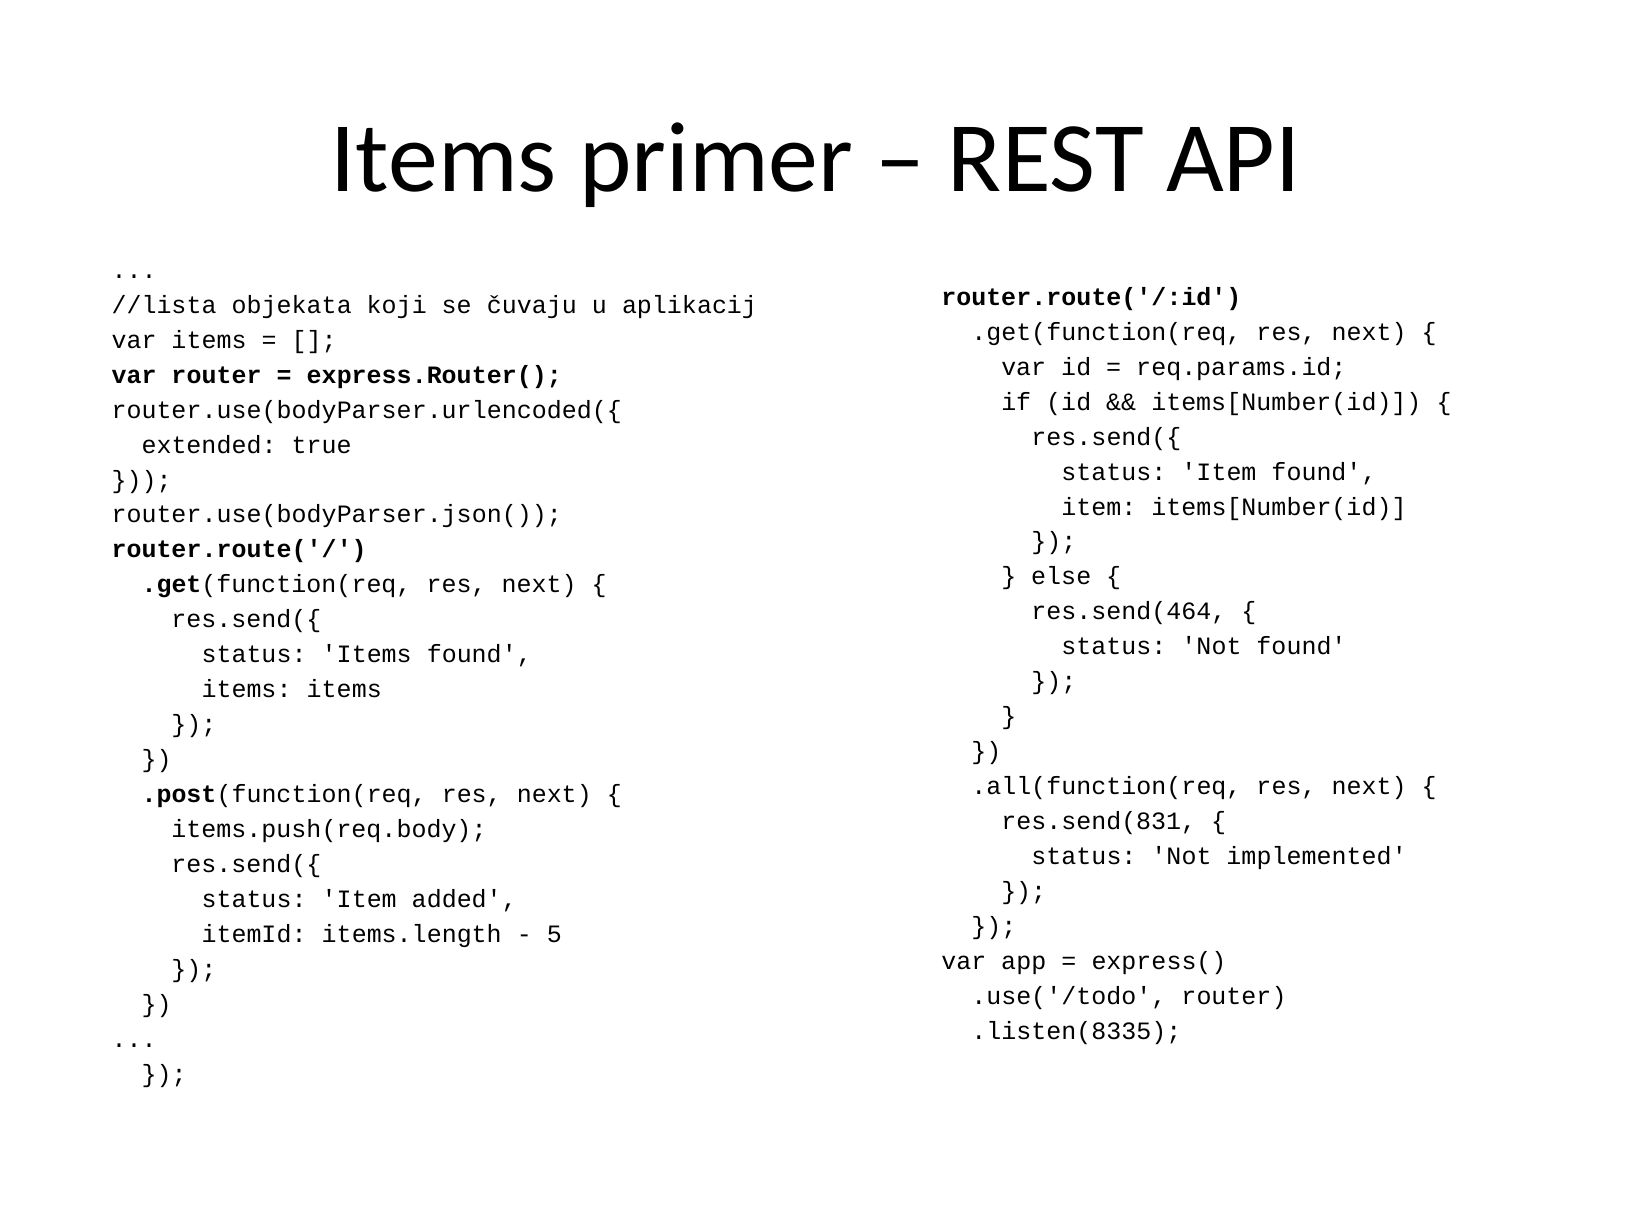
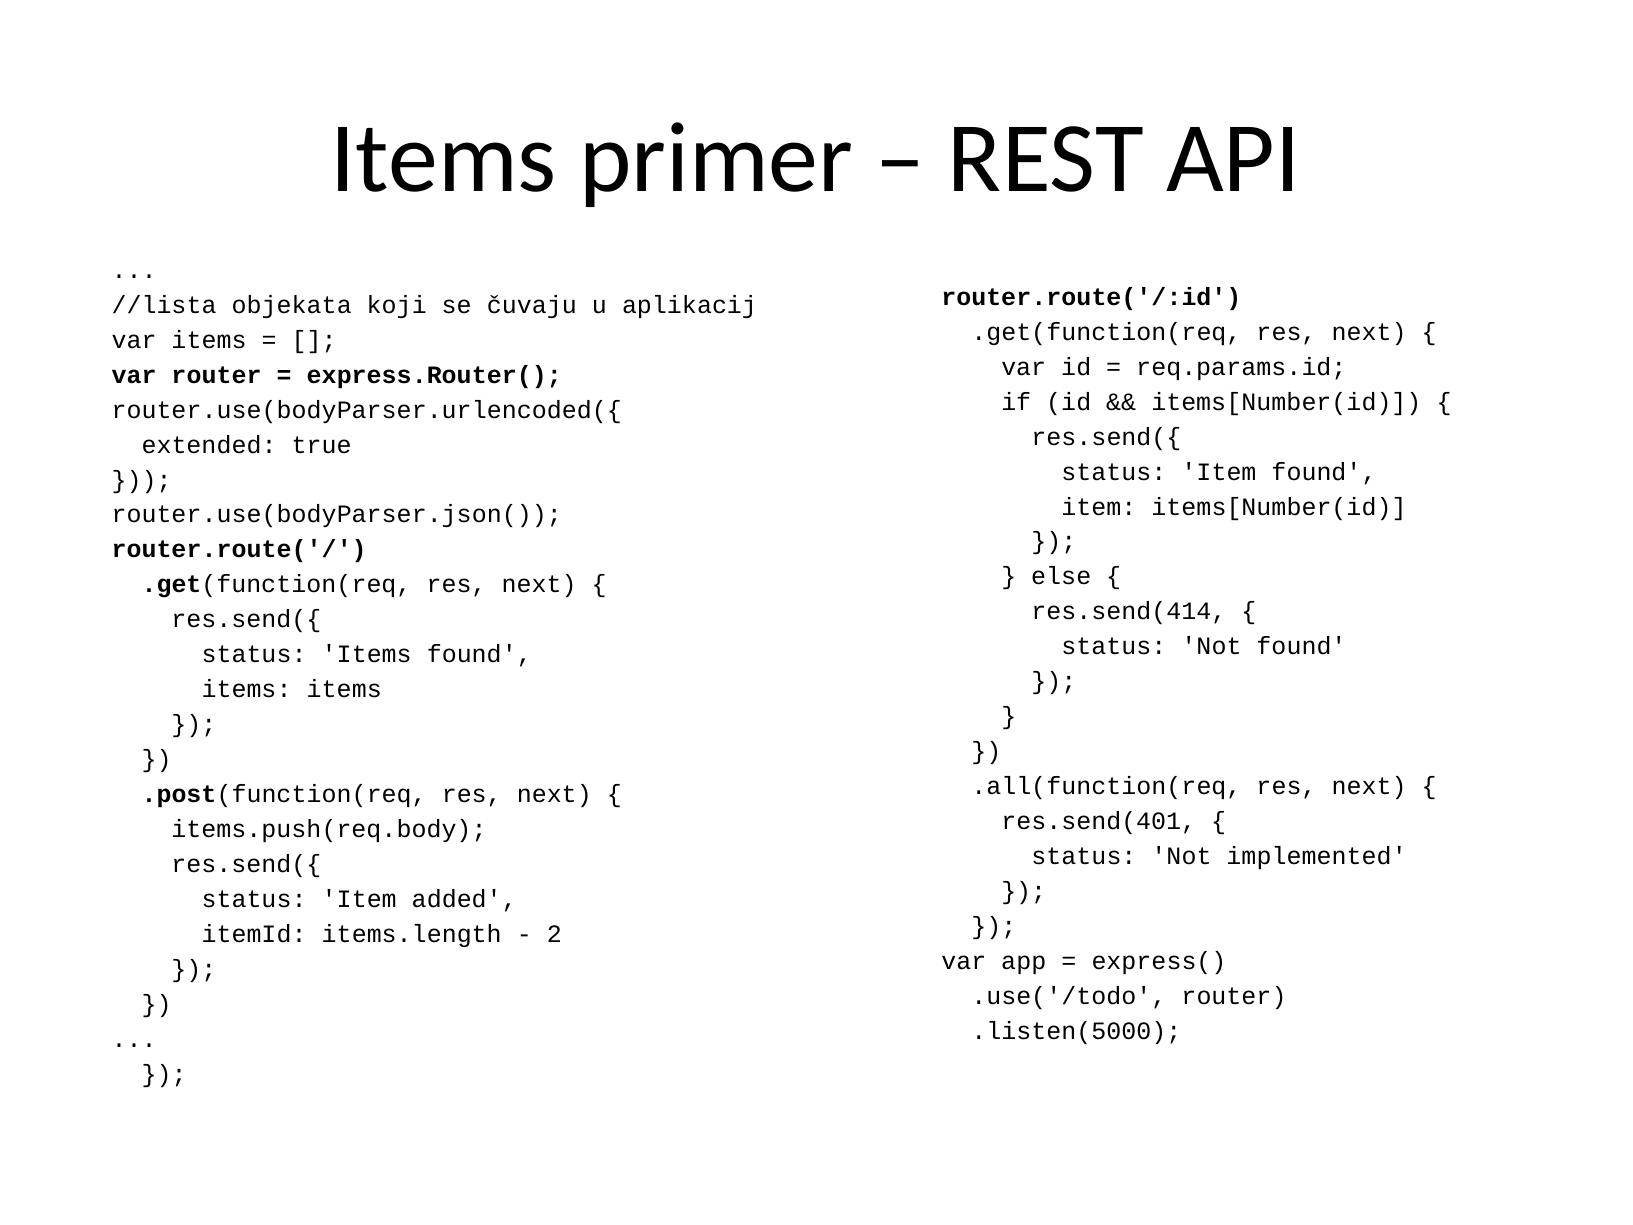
res.send(464: res.send(464 -> res.send(414 (1129, 612)
res.send(831: res.send(831 -> res.send(401 (1099, 821)
5: 5 -> 2 (554, 934)
.listen(8335: .listen(8335 -> .listen(5000 (1076, 1031)
